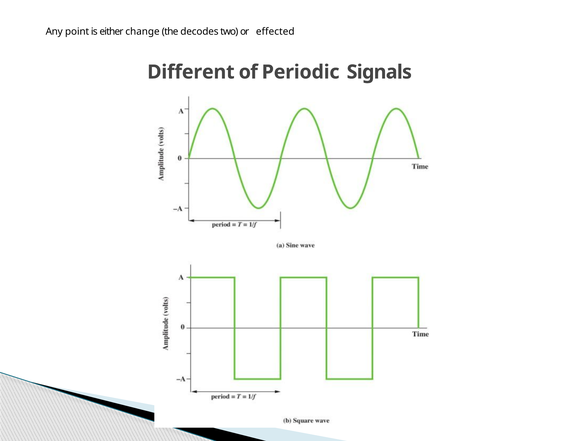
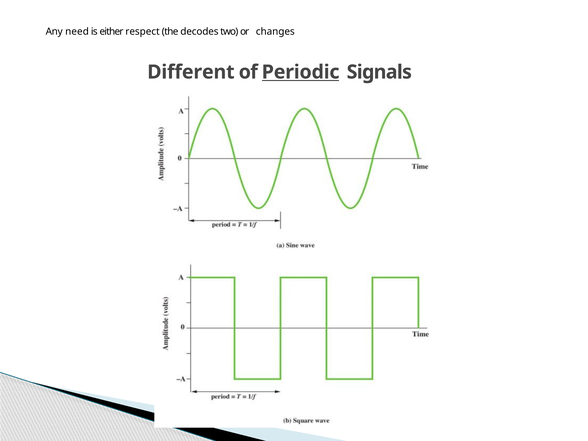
point: point -> need (77, 31)
change: change -> respect (143, 31)
effected: effected -> changes (275, 31)
Periodic underline: none -> present (301, 72)
